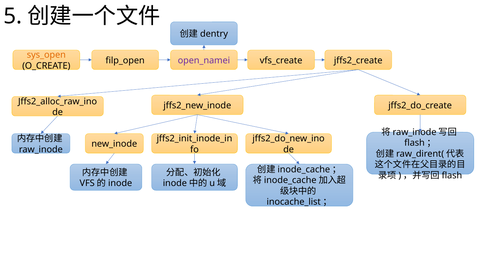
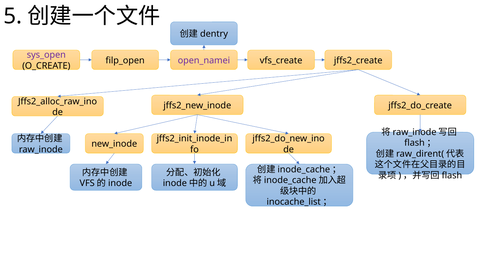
sys_open colour: orange -> purple (46, 55)
